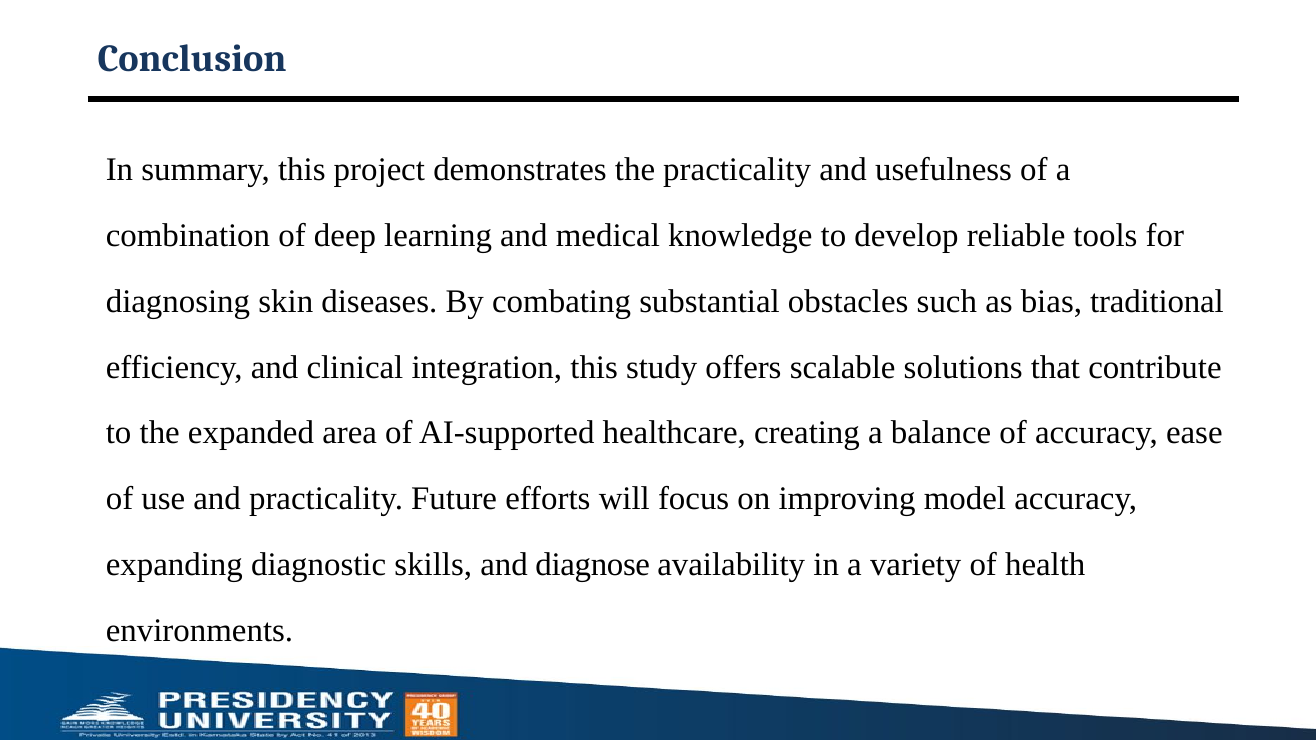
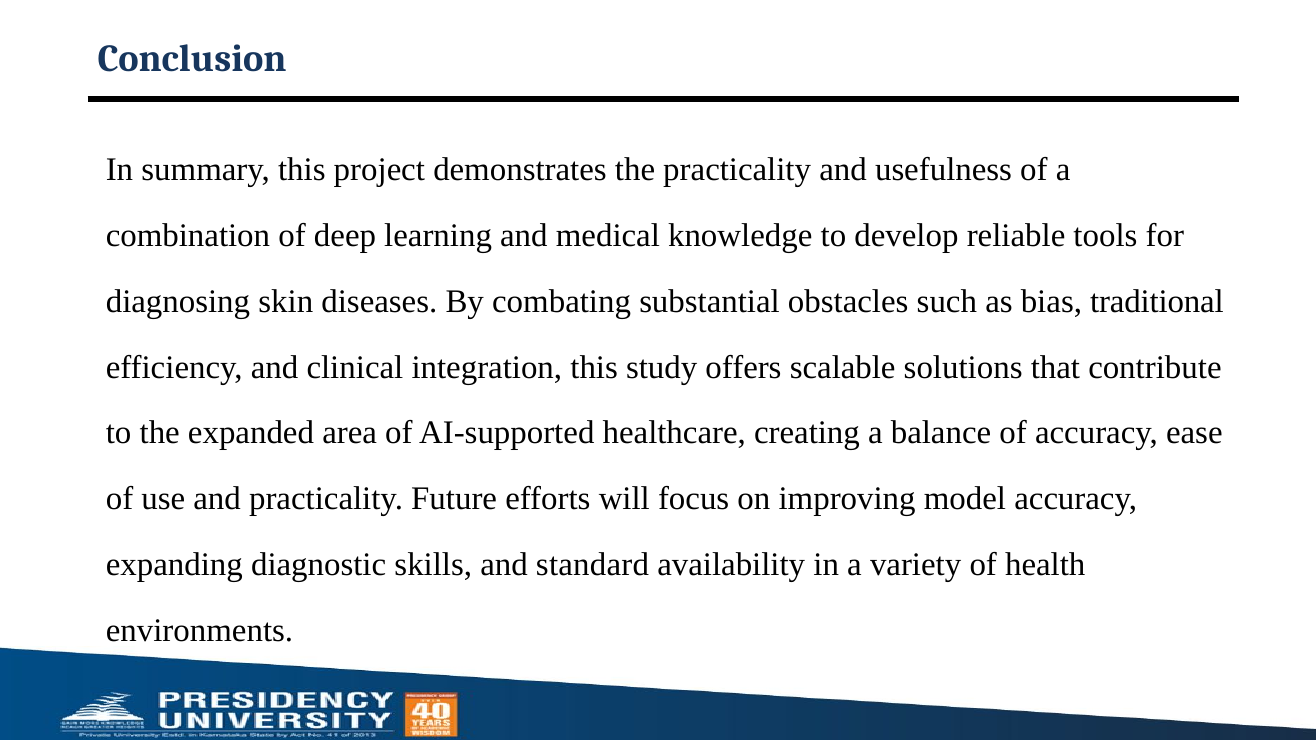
diagnose: diagnose -> standard (592, 565)
